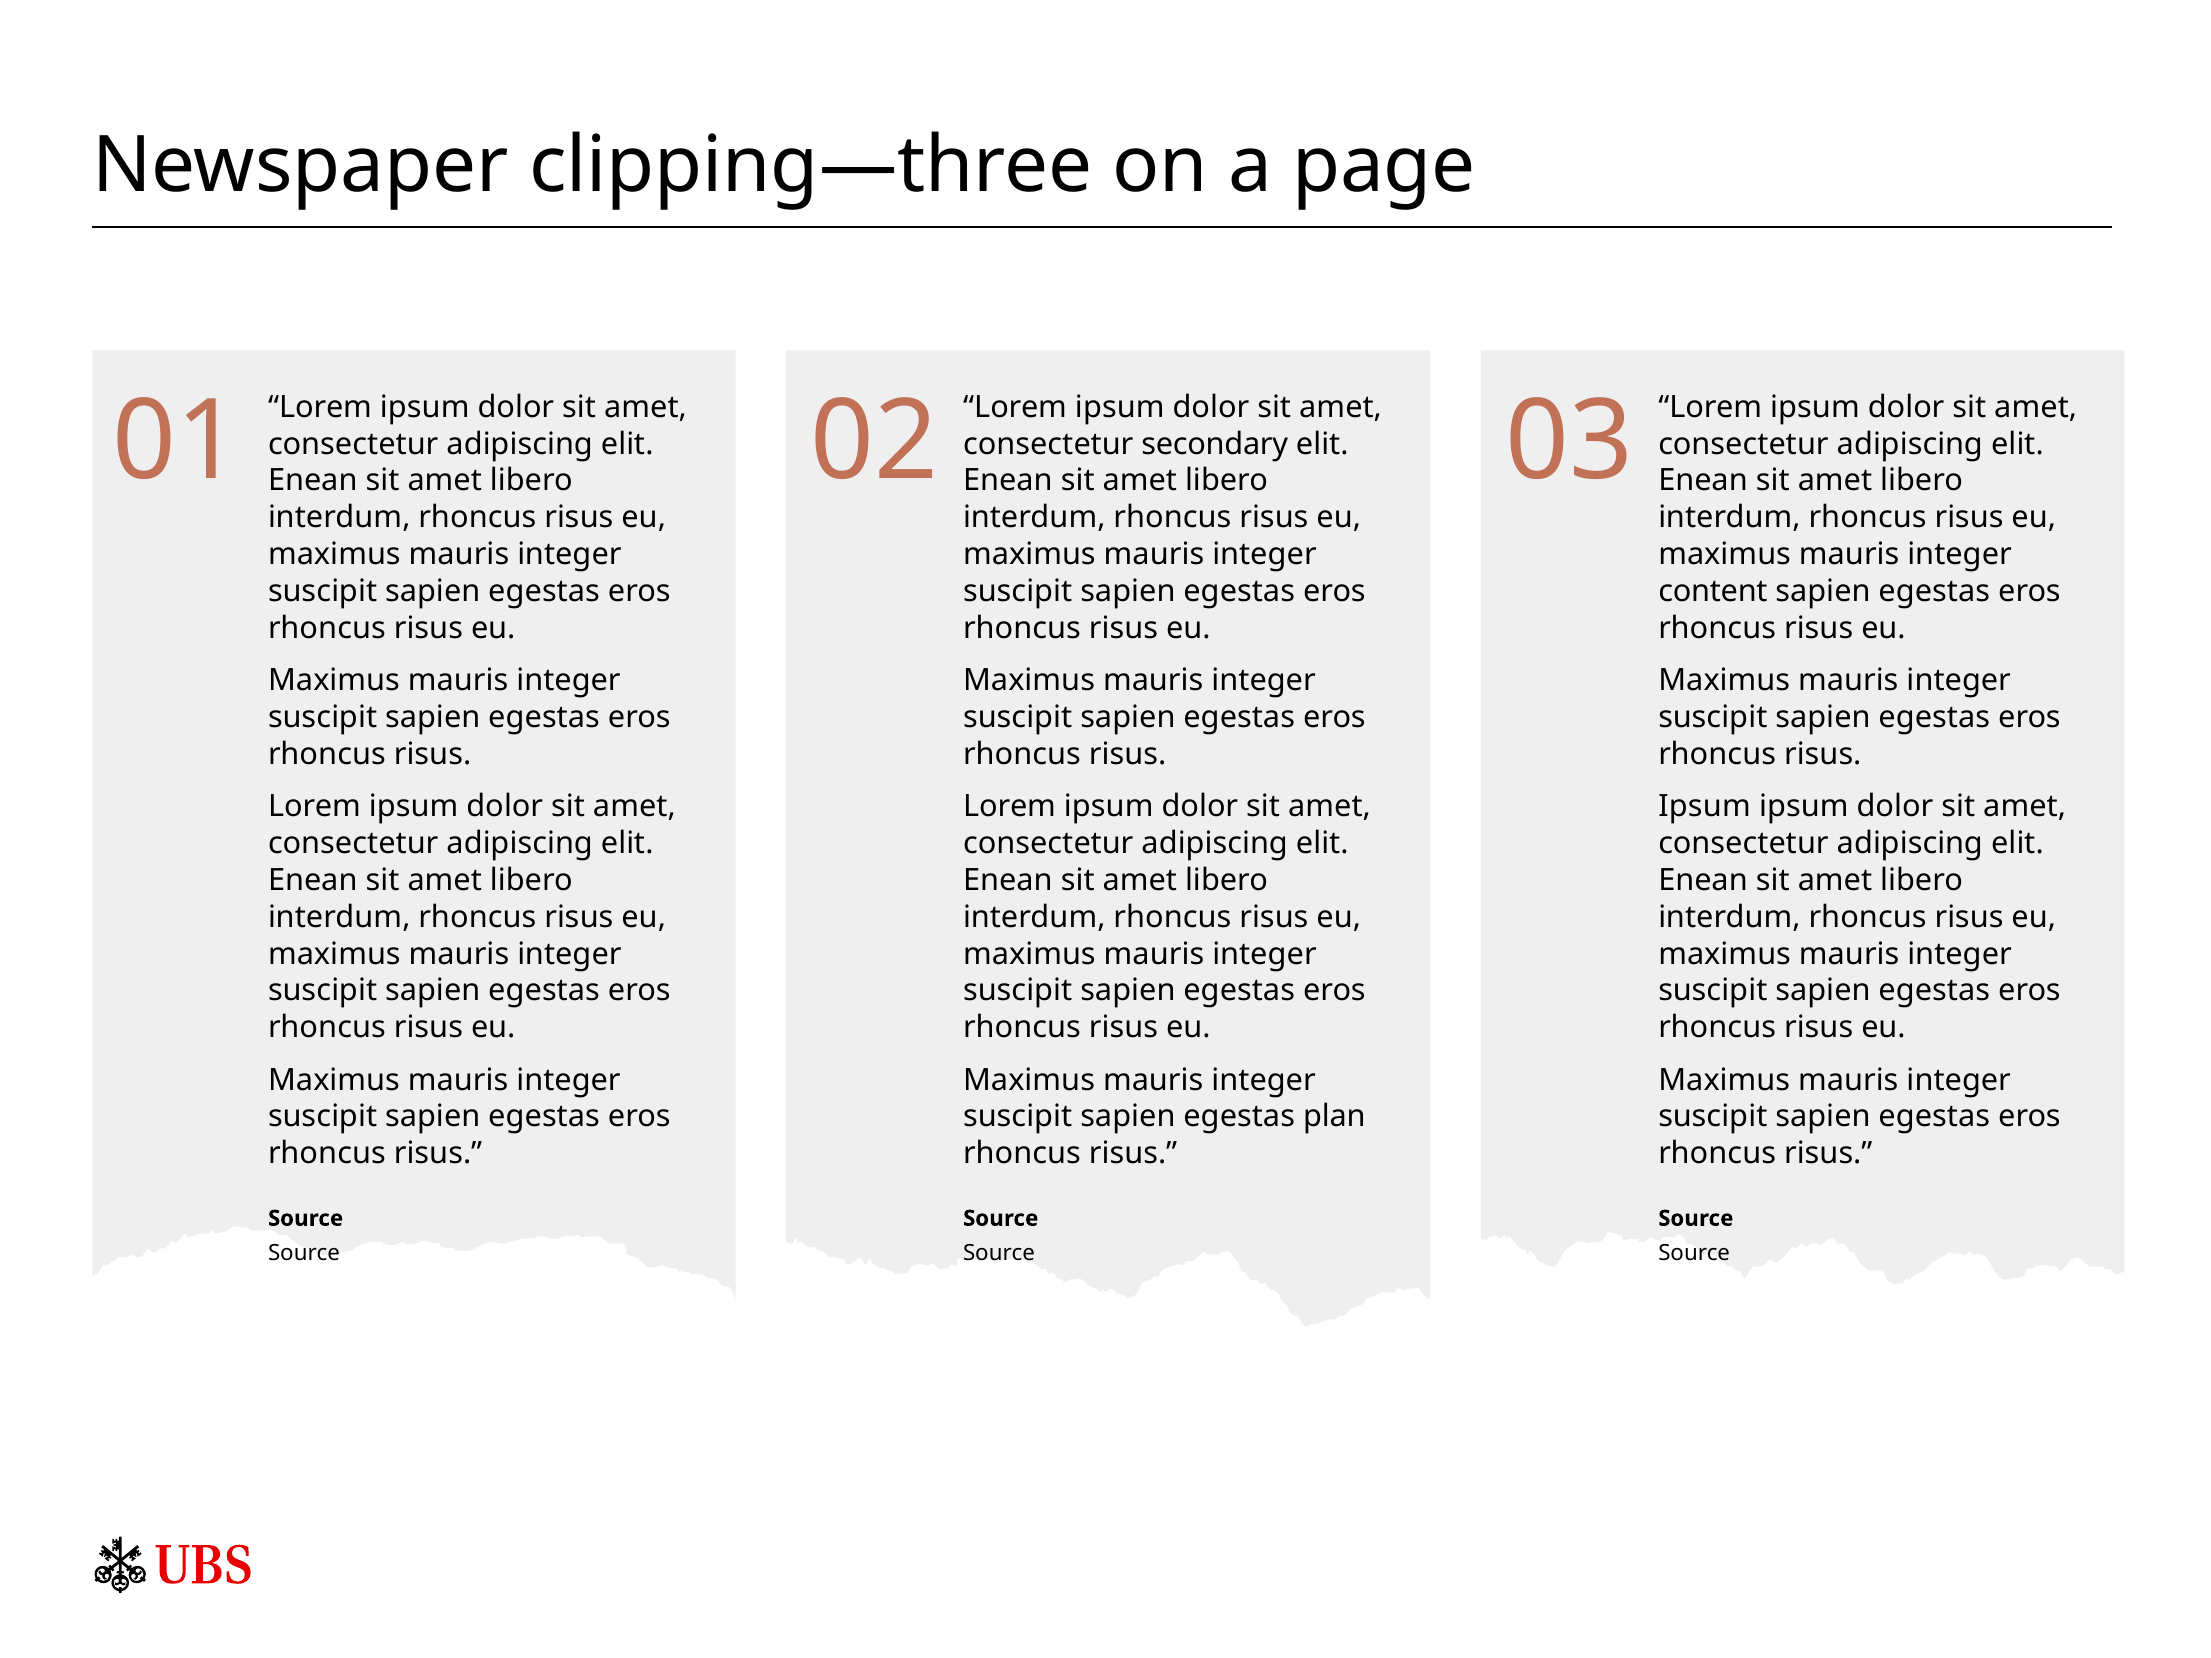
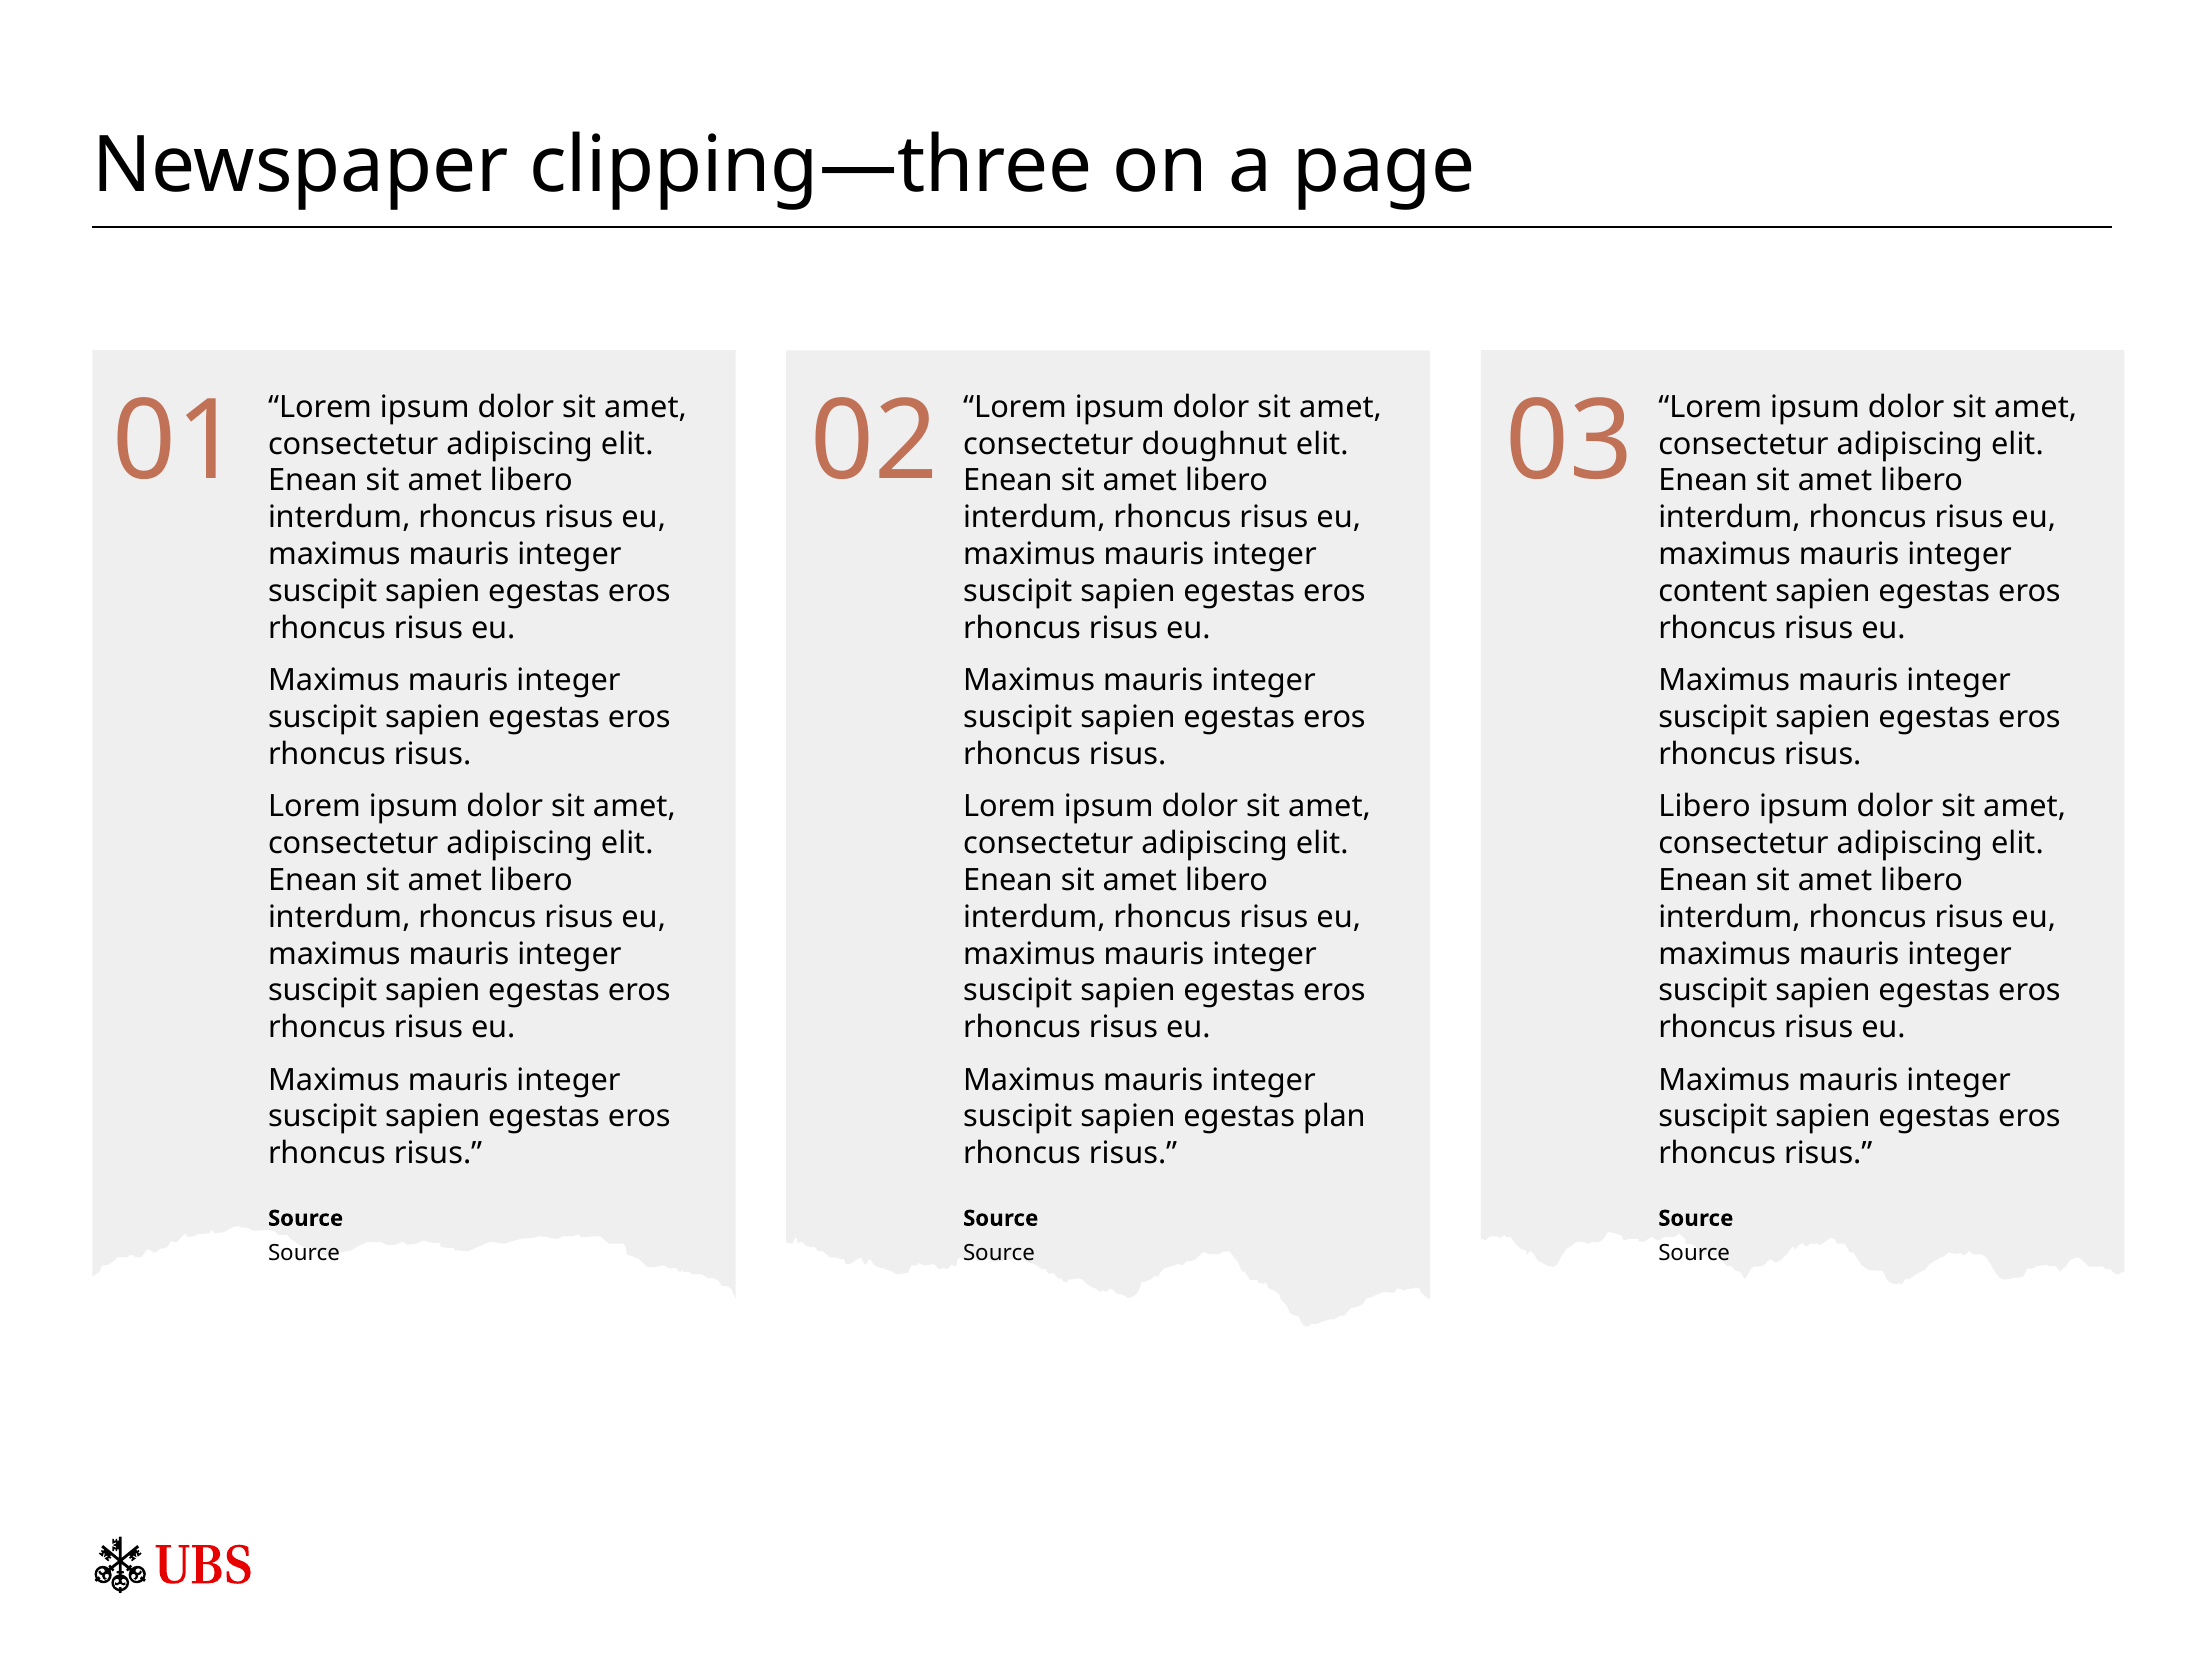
secondary: secondary -> doughnut (1214, 444)
Ipsum: Ipsum -> Libero (1705, 807)
